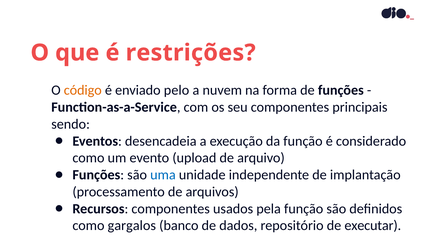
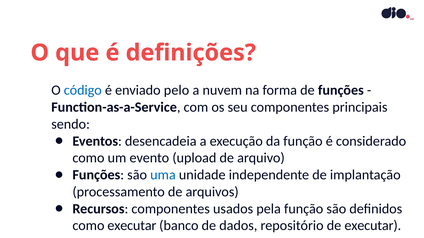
restrições: restrições -> definições (191, 53)
código colour: orange -> blue (83, 90)
como gargalos: gargalos -> executar (132, 226)
